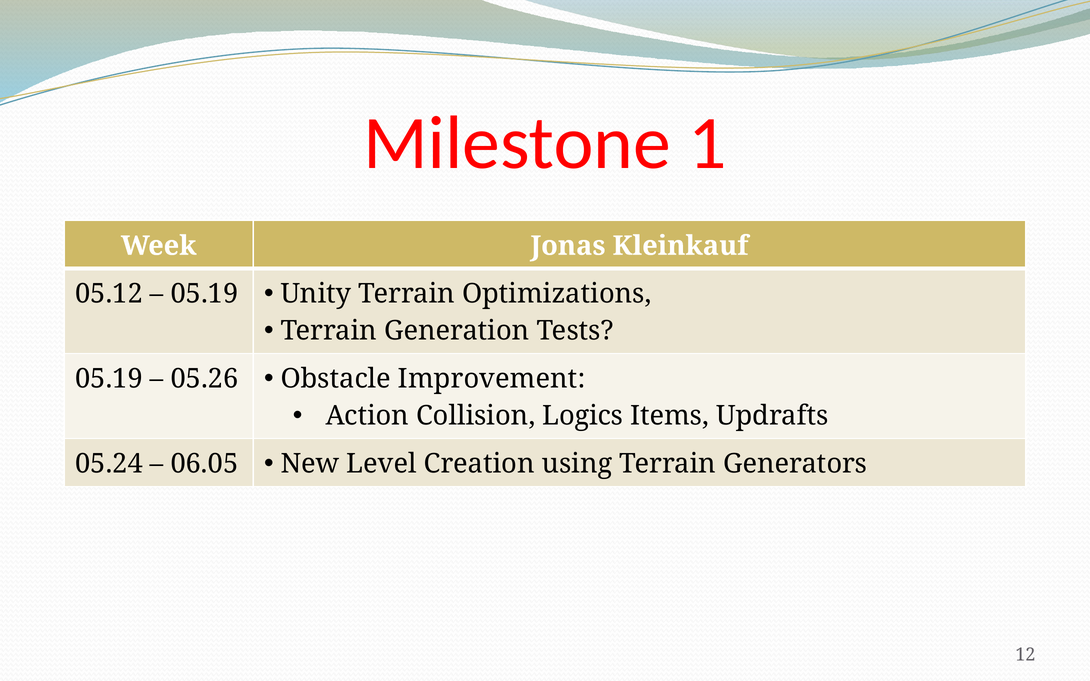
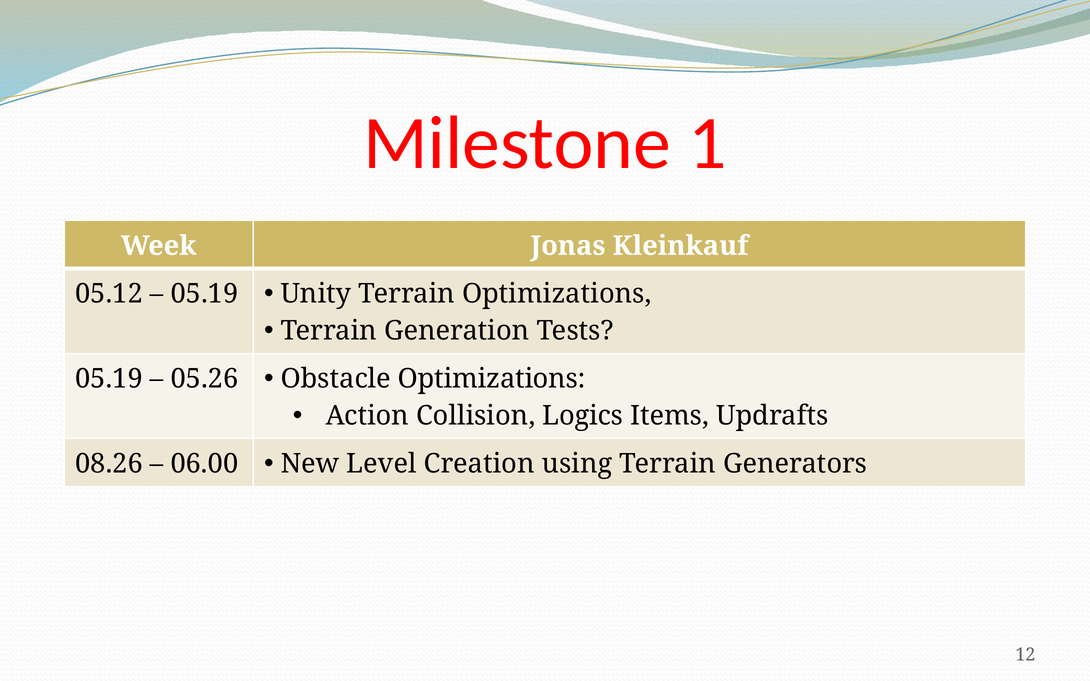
Obstacle Improvement: Improvement -> Optimizations (492, 379)
05.24: 05.24 -> 08.26 (109, 464)
06.05: 06.05 -> 06.00 (204, 464)
